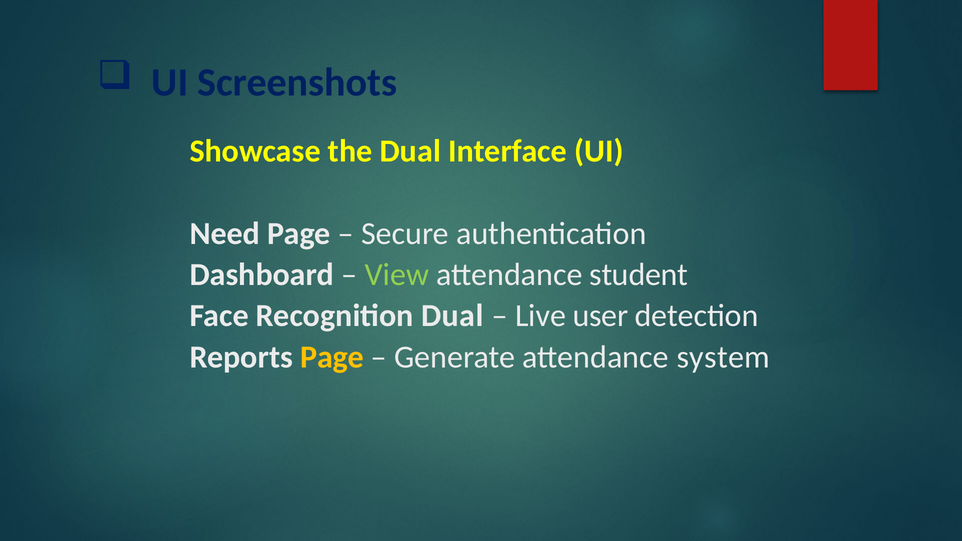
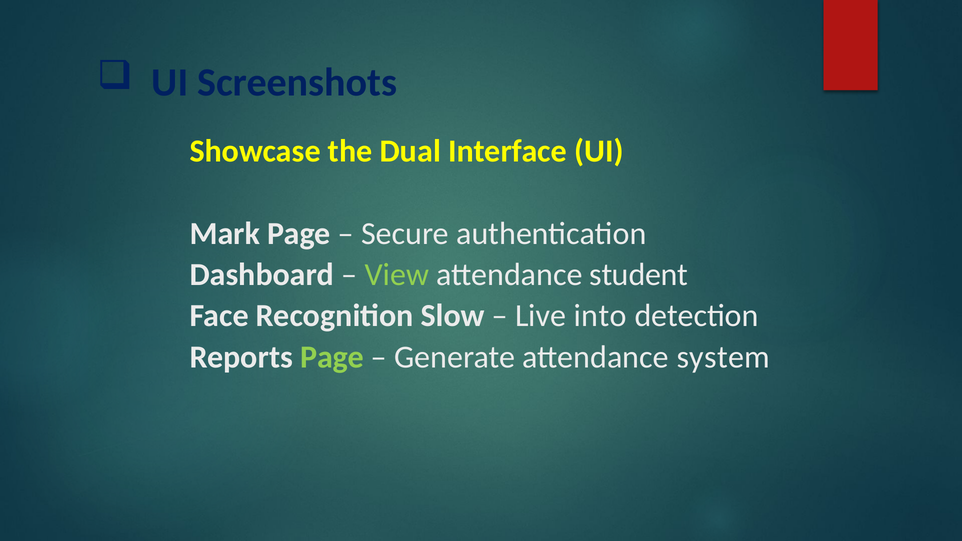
Need: Need -> Mark (225, 234)
Recognition Dual: Dual -> Slow (453, 316)
user: user -> into (600, 316)
Page colour: yellow -> light green (332, 357)
